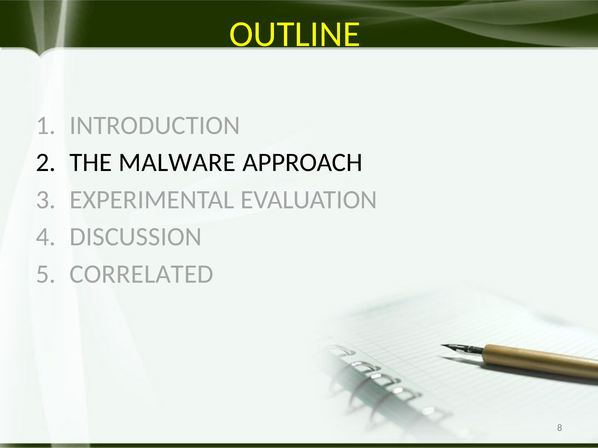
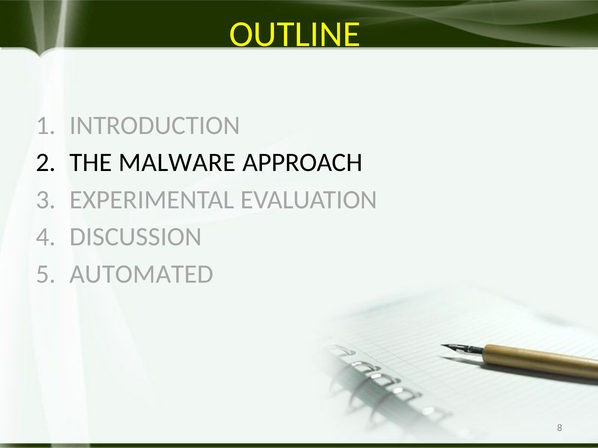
CORRELATED: CORRELATED -> AUTOMATED (142, 274)
